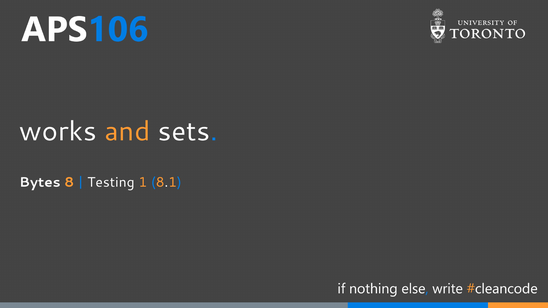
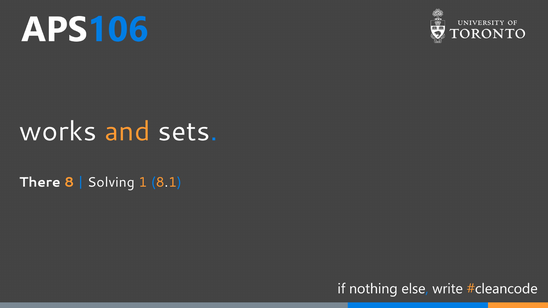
Bytes: Bytes -> There (40, 182)
Testing: Testing -> Solving (111, 182)
